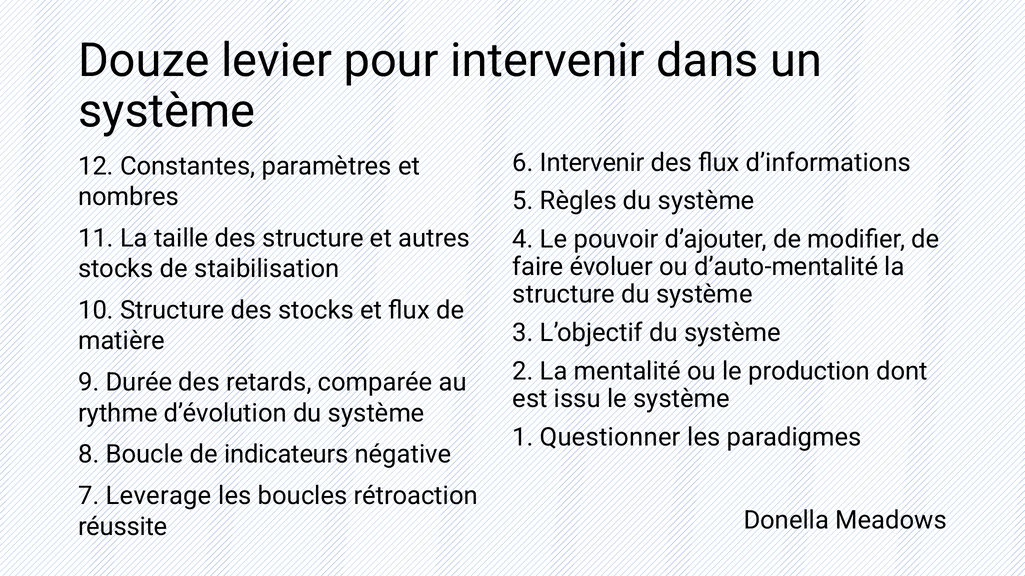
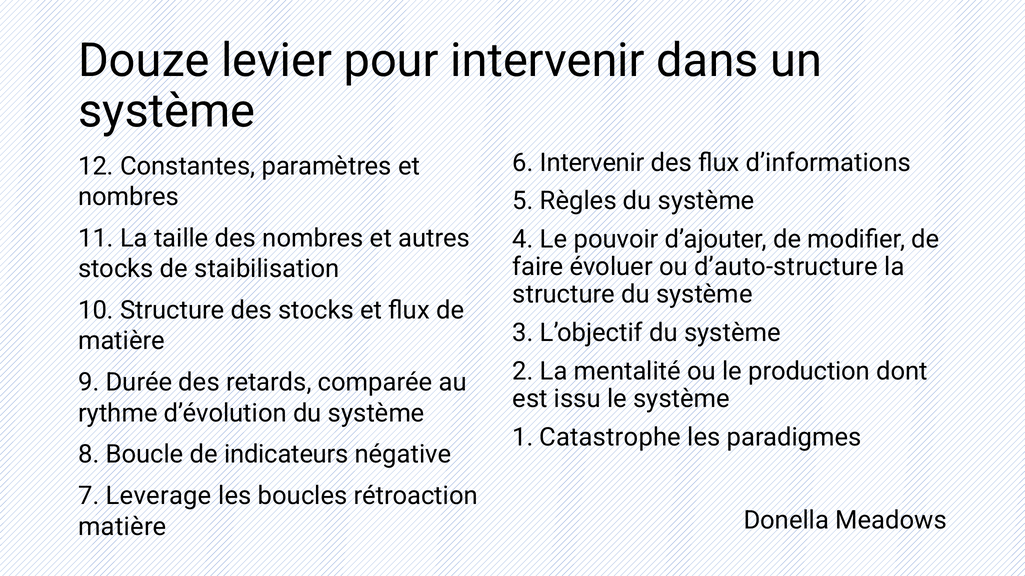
des structure: structure -> nombres (313, 238)
d’auto-mentalité: d’auto-mentalité -> d’auto-structure (786, 267)
Questionner: Questionner -> Catastrophe (610, 437)
réussite: réussite -> matière (122, 527)
